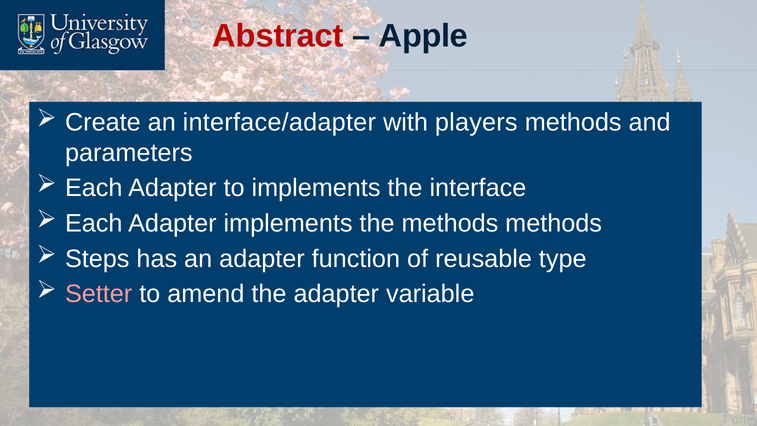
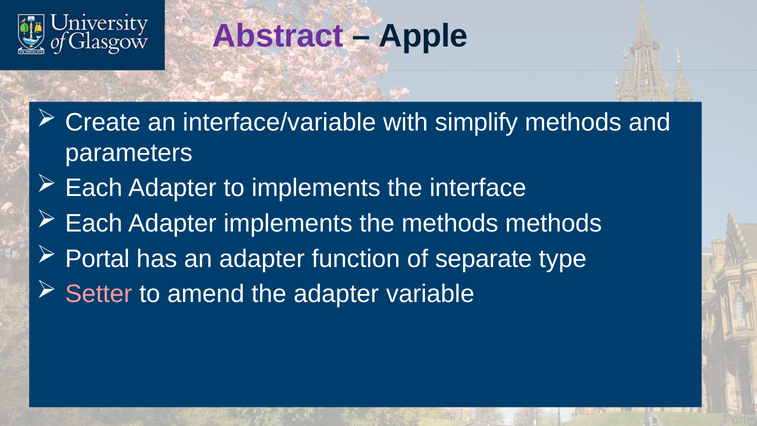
Abstract colour: red -> purple (278, 36)
interface/adapter: interface/adapter -> interface/variable (279, 122)
players: players -> simplify (476, 122)
Steps: Steps -> Portal (97, 259)
reusable: reusable -> separate (484, 259)
